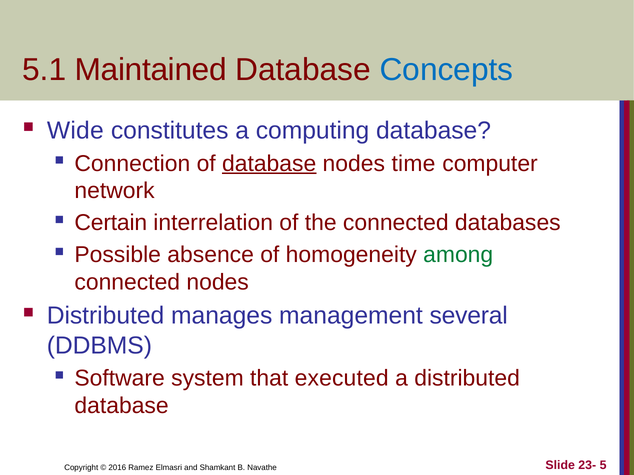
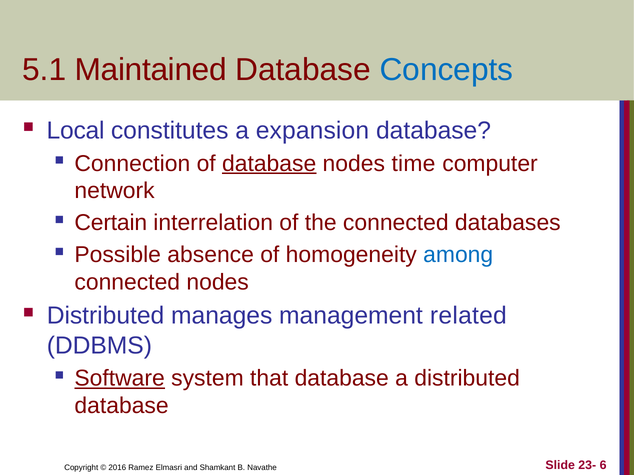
Wide: Wide -> Local (76, 131)
computing: computing -> expansion (312, 131)
among colour: green -> blue (458, 255)
several: several -> related (468, 316)
Software underline: none -> present (120, 379)
that executed: executed -> database (342, 379)
5: 5 -> 6 (603, 466)
